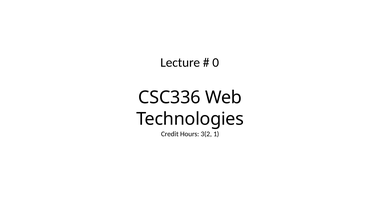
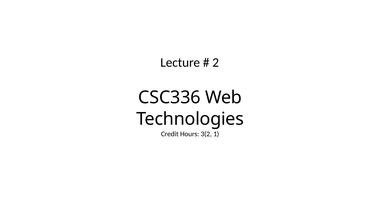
0: 0 -> 2 (216, 63)
